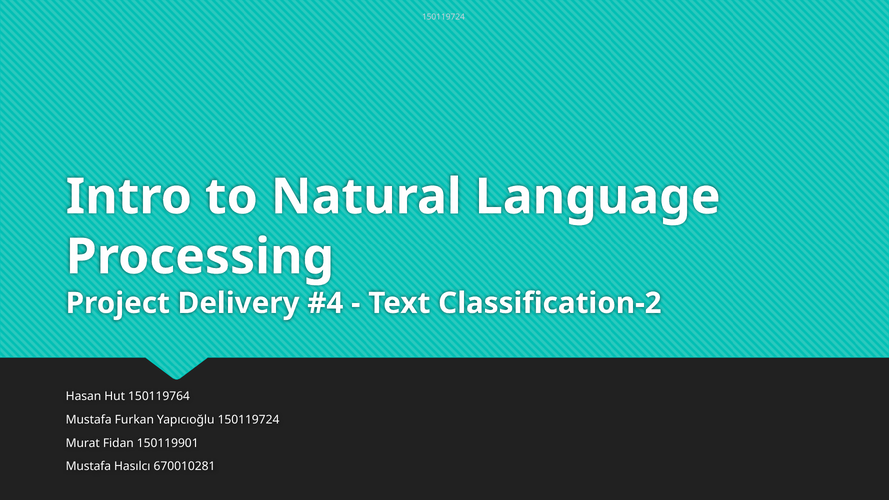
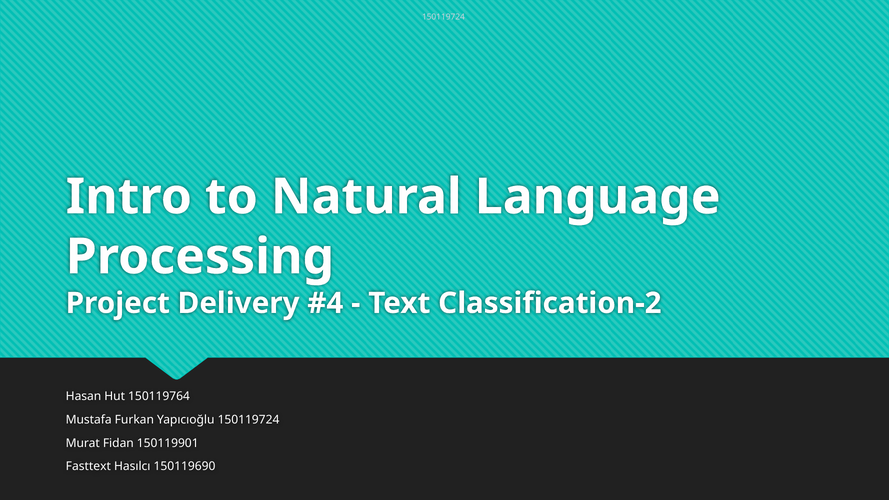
Mustafa: Mustafa -> Fasttext (88, 467)
670010281: 670010281 -> 150119690 (184, 467)
